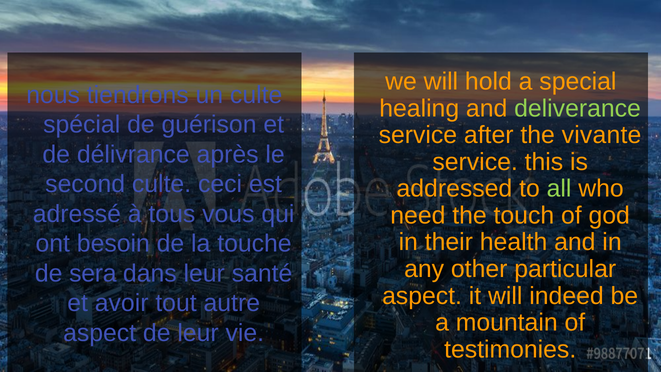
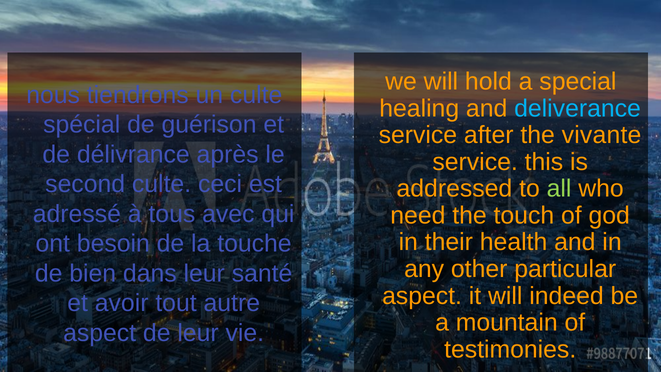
deliverance colour: light green -> light blue (578, 108)
vous: vous -> avec (228, 214)
sera: sera -> bien (93, 273)
